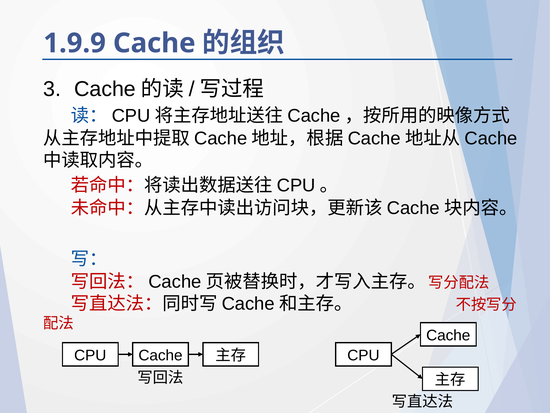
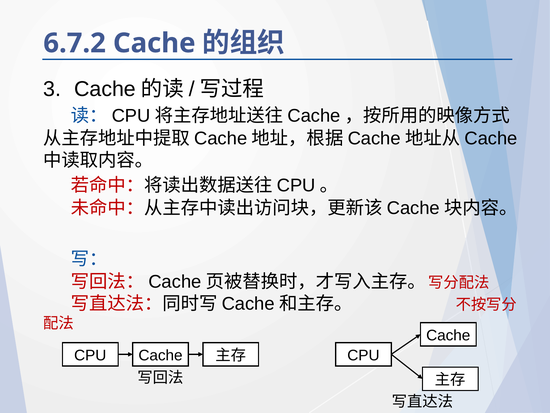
1.9.9: 1.9.9 -> 6.7.2 (75, 43)
